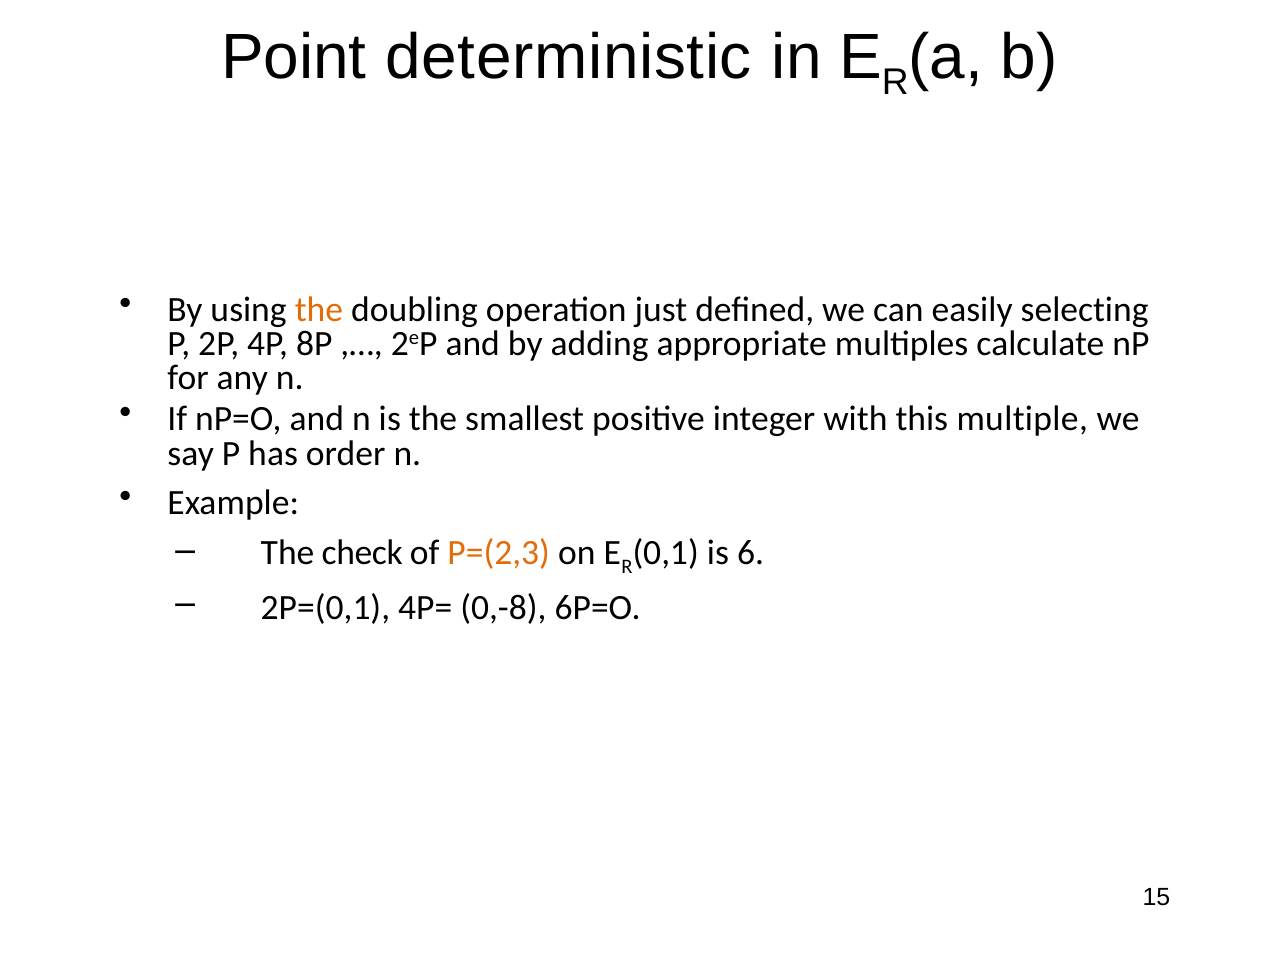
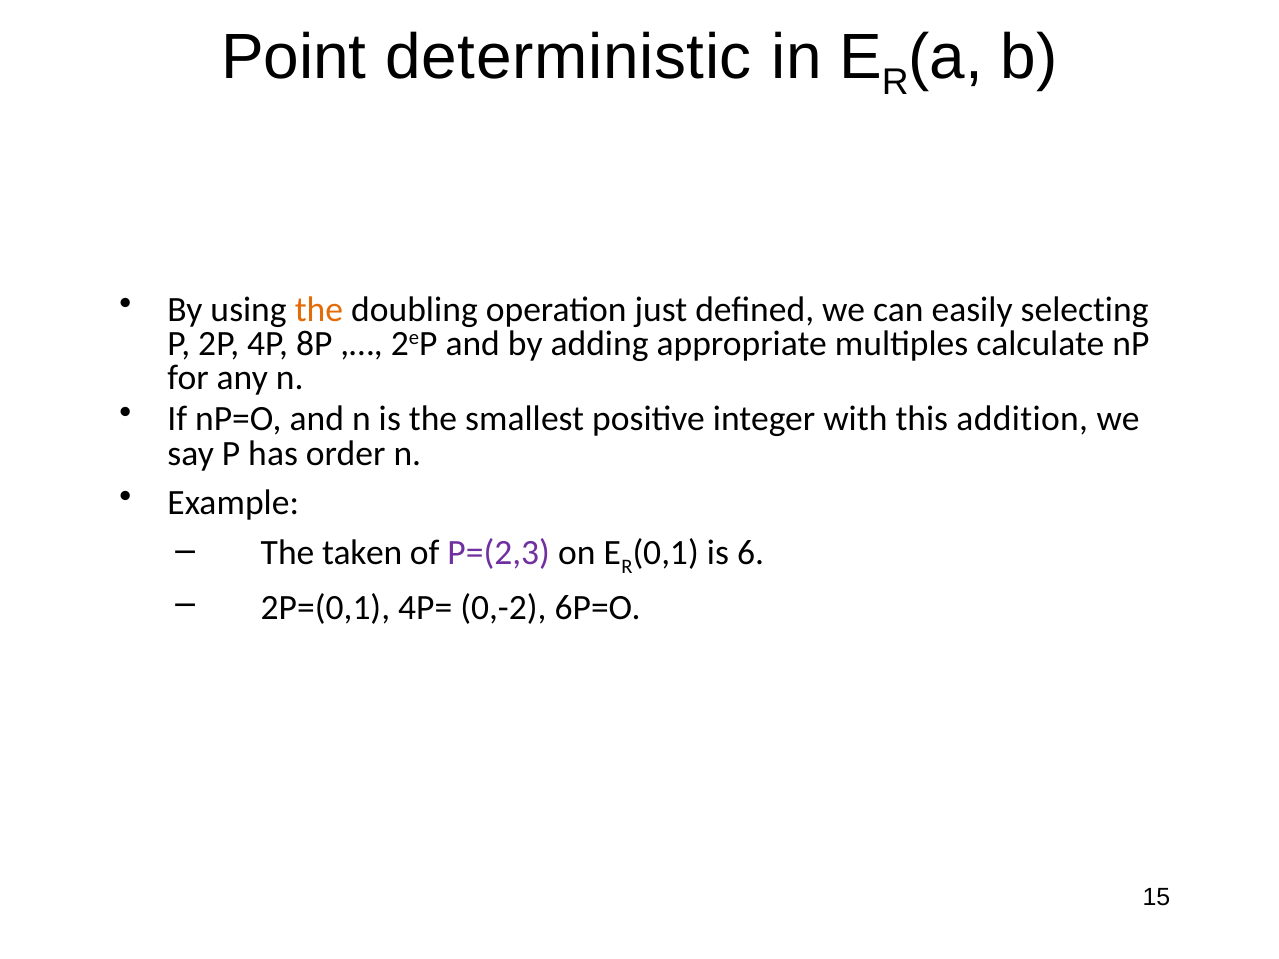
multiple: multiple -> addition (1022, 419)
check: check -> taken (362, 553)
P=(2,3 colour: orange -> purple (499, 553)
0,-8: 0,-8 -> 0,-2 (503, 608)
